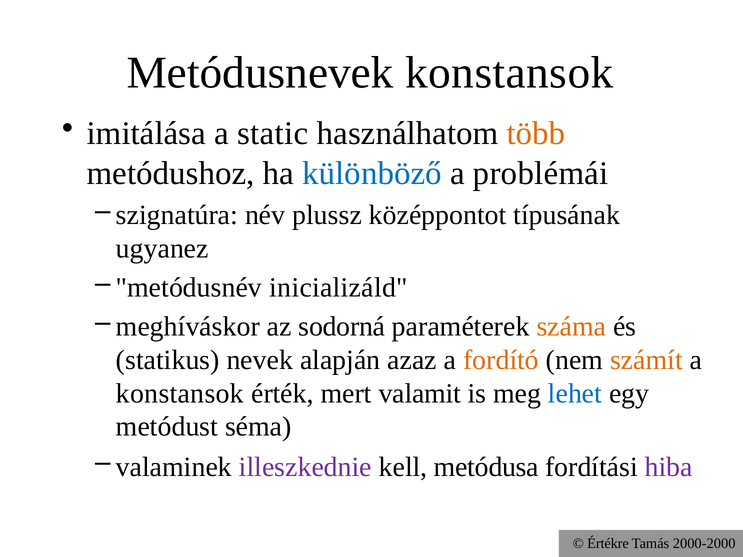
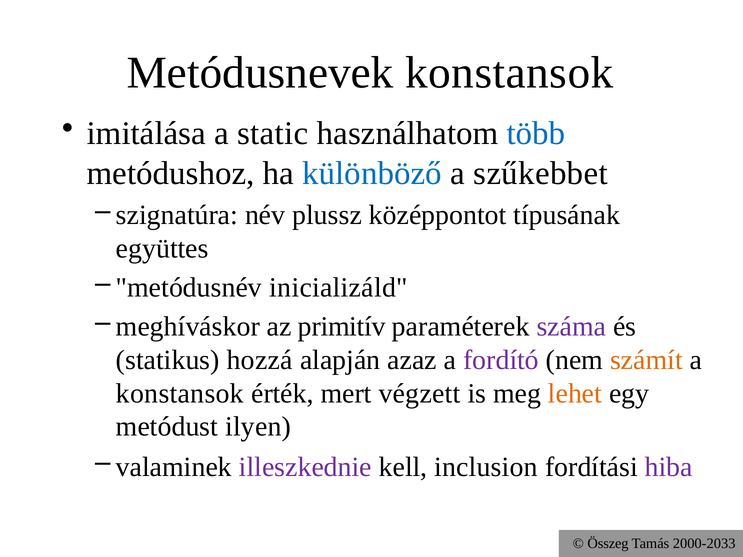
több colour: orange -> blue (536, 134)
problémái: problémái -> szűkebbet (541, 173)
ugyanez: ugyanez -> együttes (162, 248)
sodorná: sodorná -> primitív (342, 327)
száma colour: orange -> purple (571, 327)
nevek: nevek -> hozzá (260, 360)
fordító colour: orange -> purple (501, 360)
valamit: valamit -> végzett (420, 393)
lehet colour: blue -> orange (575, 393)
séma: séma -> ilyen (258, 427)
metódusa: metódusa -> inclusion (486, 467)
Értékre: Értékre -> Összeg (608, 544)
2000-2000: 2000-2000 -> 2000-2033 (704, 544)
